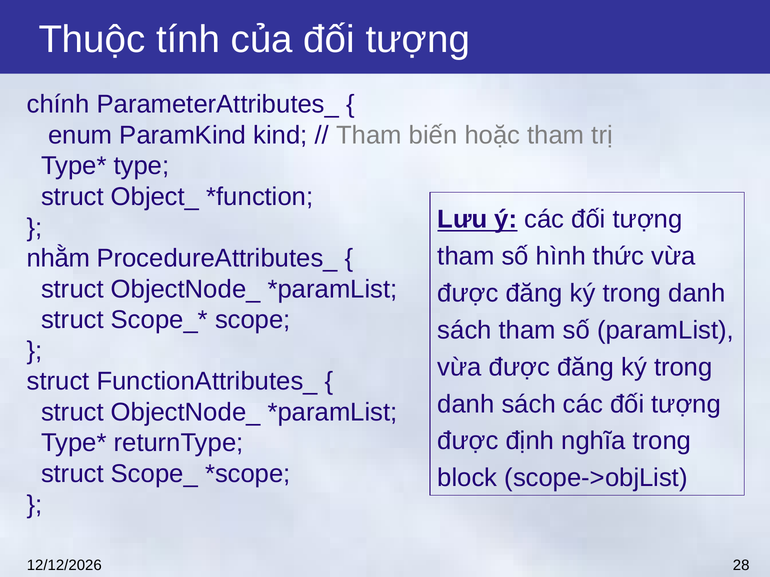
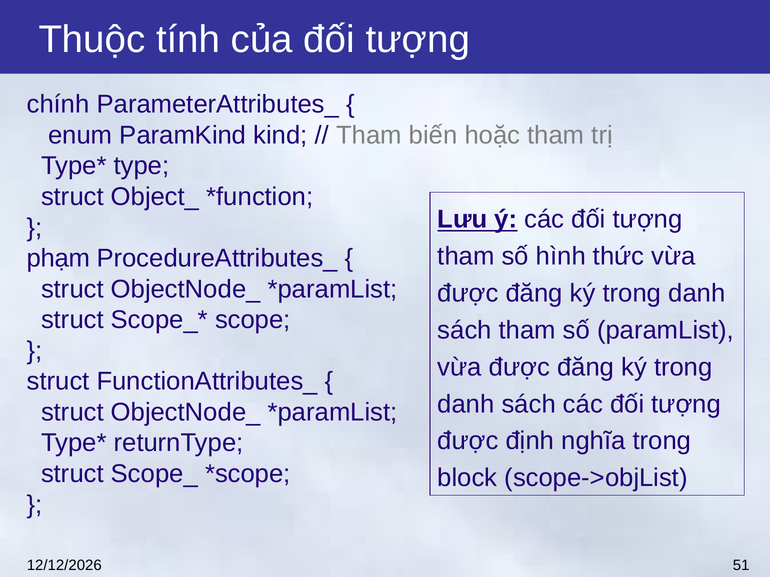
nhằm: nhằm -> phạm (58, 259)
28: 28 -> 51 (741, 566)
